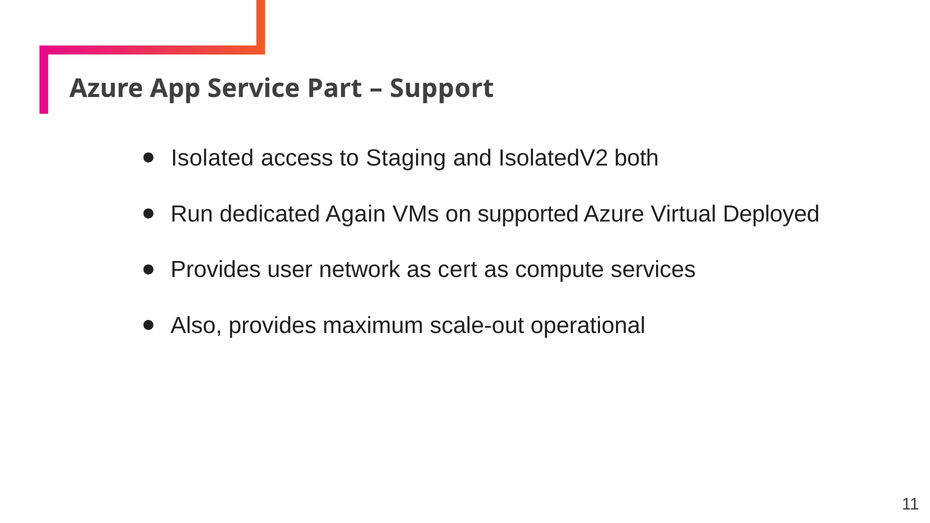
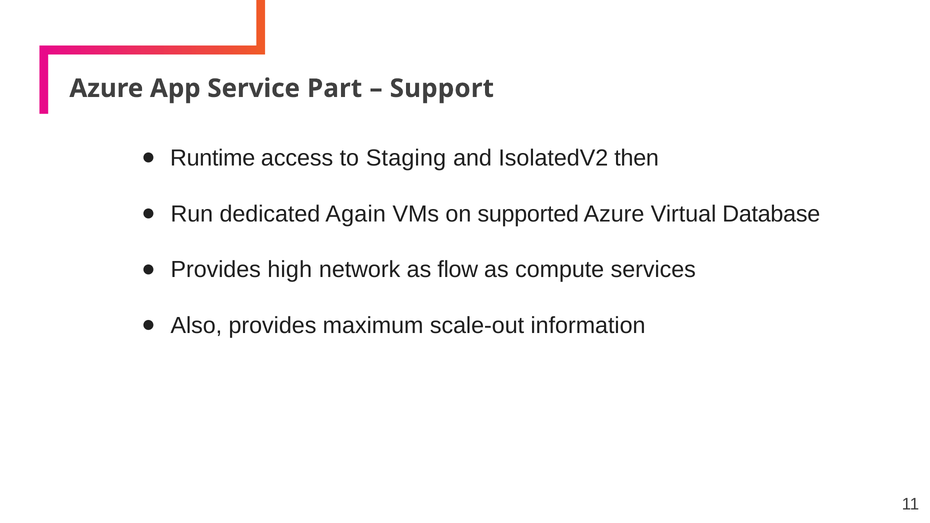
Isolated: Isolated -> Runtime (213, 158)
both: both -> then (637, 158)
Deployed: Deployed -> Database (771, 214)
user: user -> high (290, 270)
cert: cert -> flow (458, 270)
operational: operational -> information (588, 326)
